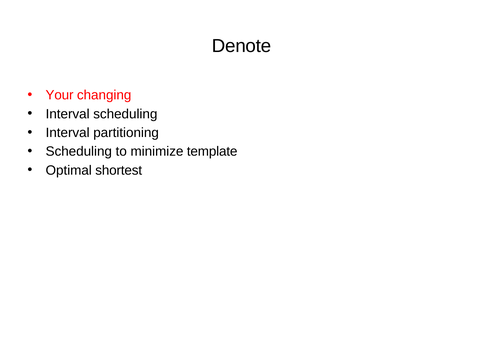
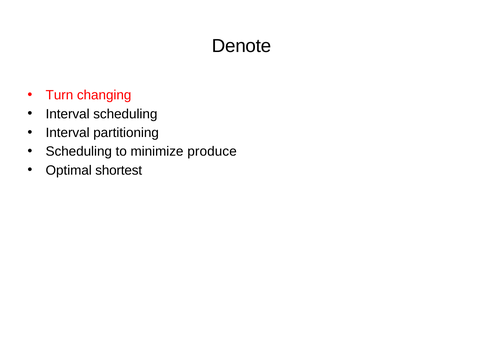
Your: Your -> Turn (59, 95)
template: template -> produce (212, 152)
